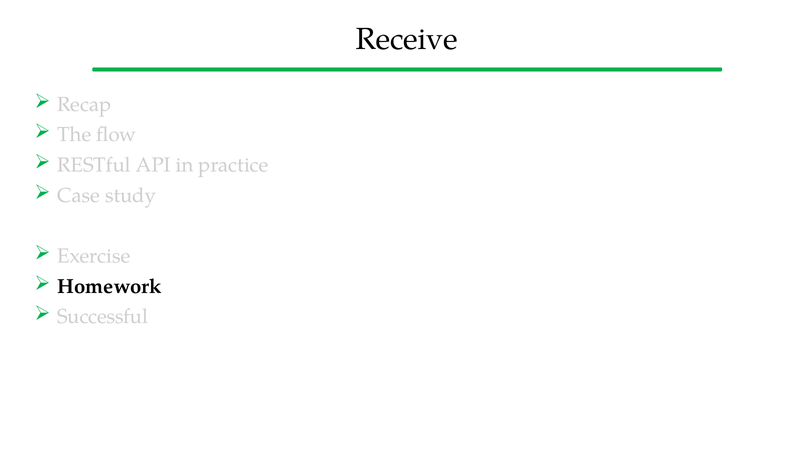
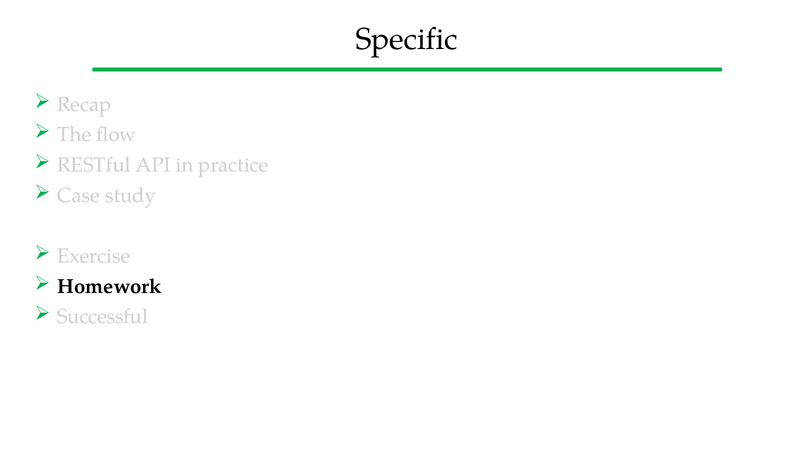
Receive: Receive -> Specific (407, 39)
